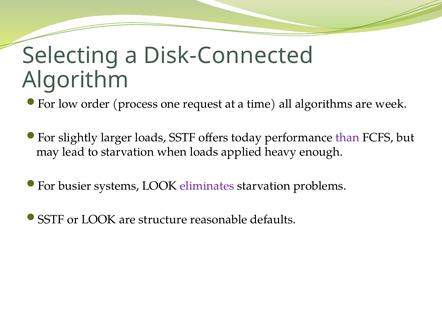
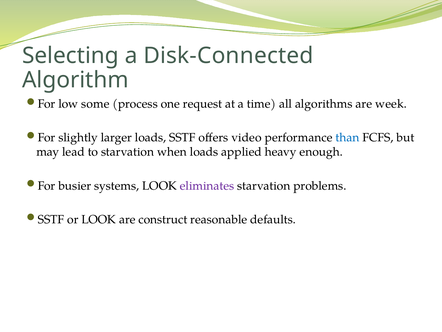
order: order -> some (95, 104)
today: today -> video (247, 137)
than colour: purple -> blue (347, 137)
structure: structure -> construct (163, 219)
